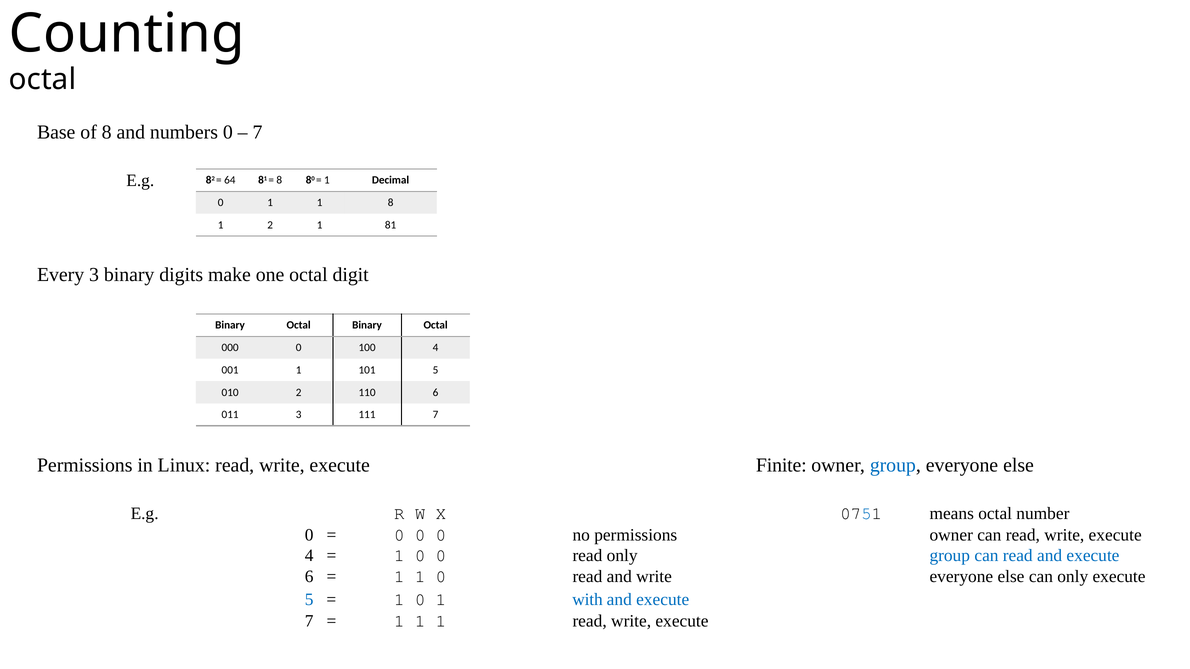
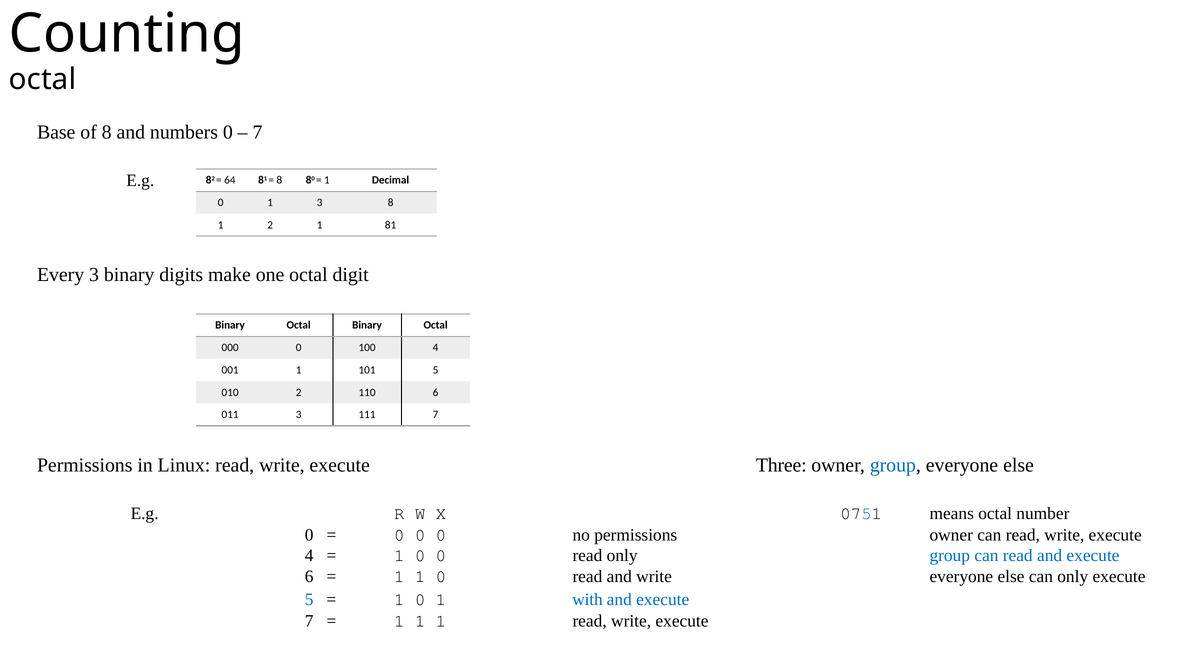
0 1 1: 1 -> 3 (320, 203)
execute Finite: Finite -> Three (781, 465)
